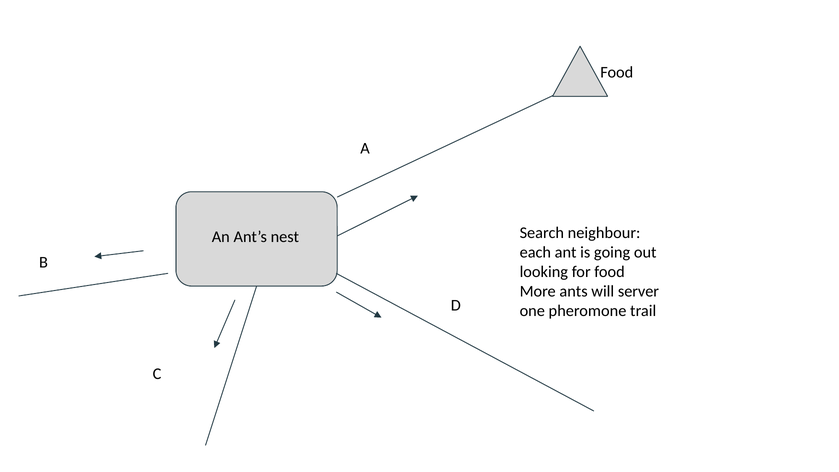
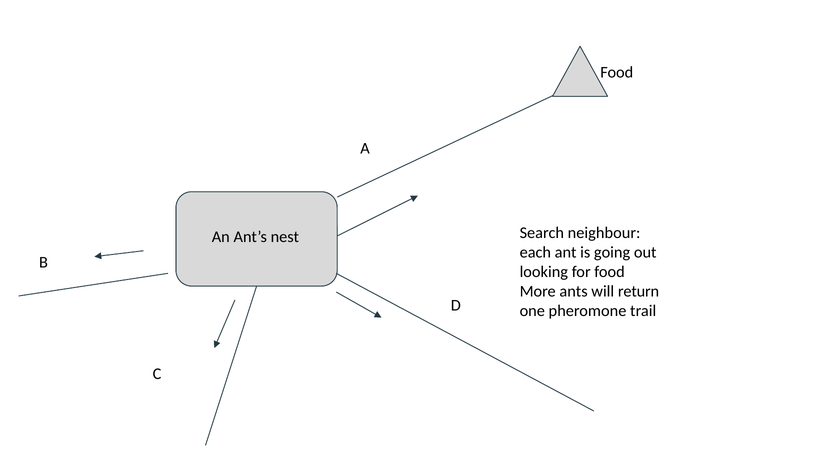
server: server -> return (639, 291)
